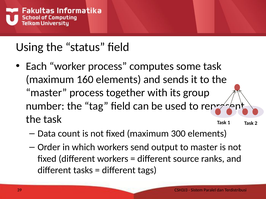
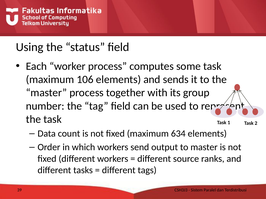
160: 160 -> 106 (85, 80)
300: 300 -> 634 (178, 134)
